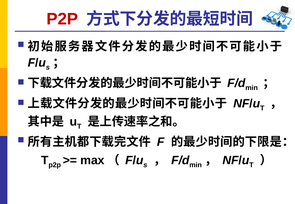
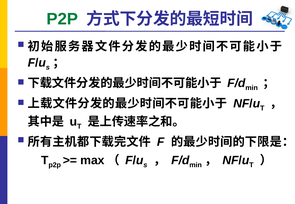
P2P colour: red -> green (62, 19)
